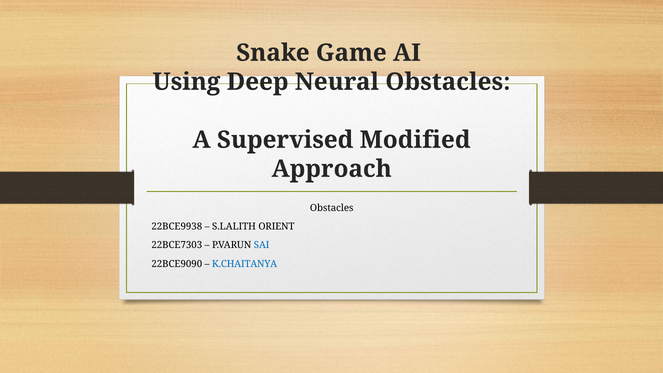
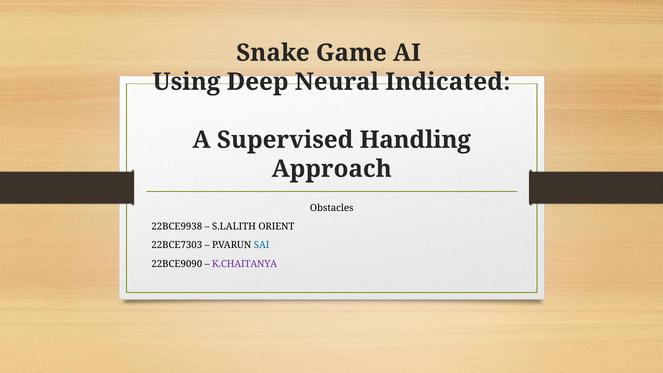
Neural Obstacles: Obstacles -> Indicated (448, 82)
Modified: Modified -> Handling (415, 140)
K.CHAITANYA colour: blue -> purple (245, 264)
